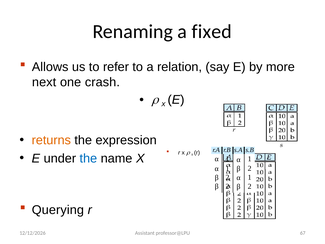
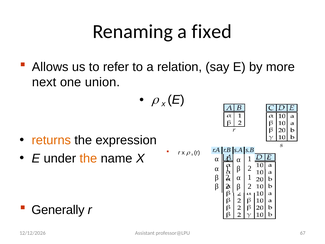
crash: crash -> union (102, 82)
the colour: blue -> orange (88, 158)
Querying: Querying -> Generally (58, 210)
